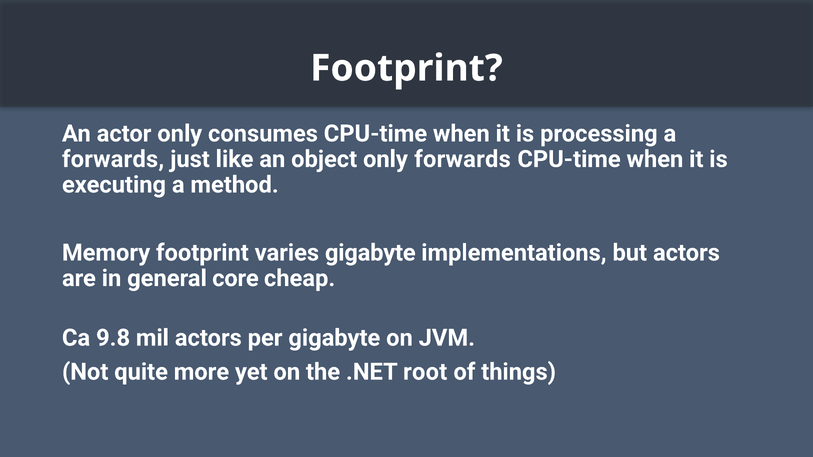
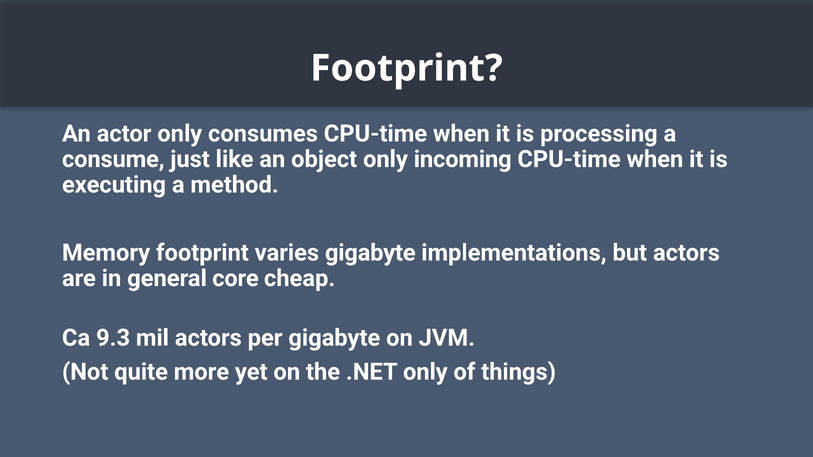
forwards: forwards -> consume (113, 159)
only forwards: forwards -> incoming (463, 159)
9.8: 9.8 -> 9.3 (113, 338)
.NET root: root -> only (425, 372)
